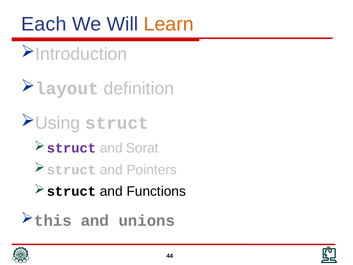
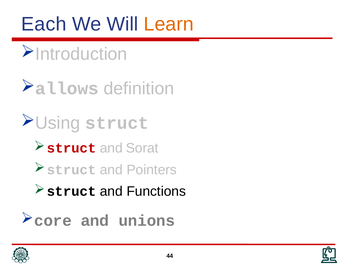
layout: layout -> allows (67, 89)
struct colour: purple -> red (71, 148)
this: this -> core (53, 220)
